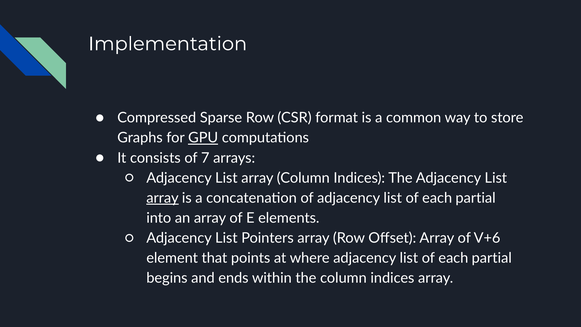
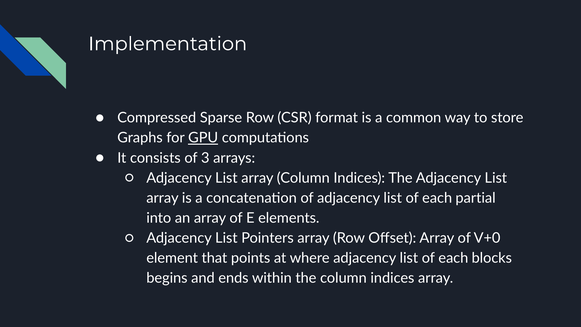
7: 7 -> 3 (205, 158)
array underline: present -> none (162, 198)
V+6: V+6 -> V+0 (487, 238)
partial: partial -> blocks (492, 258)
